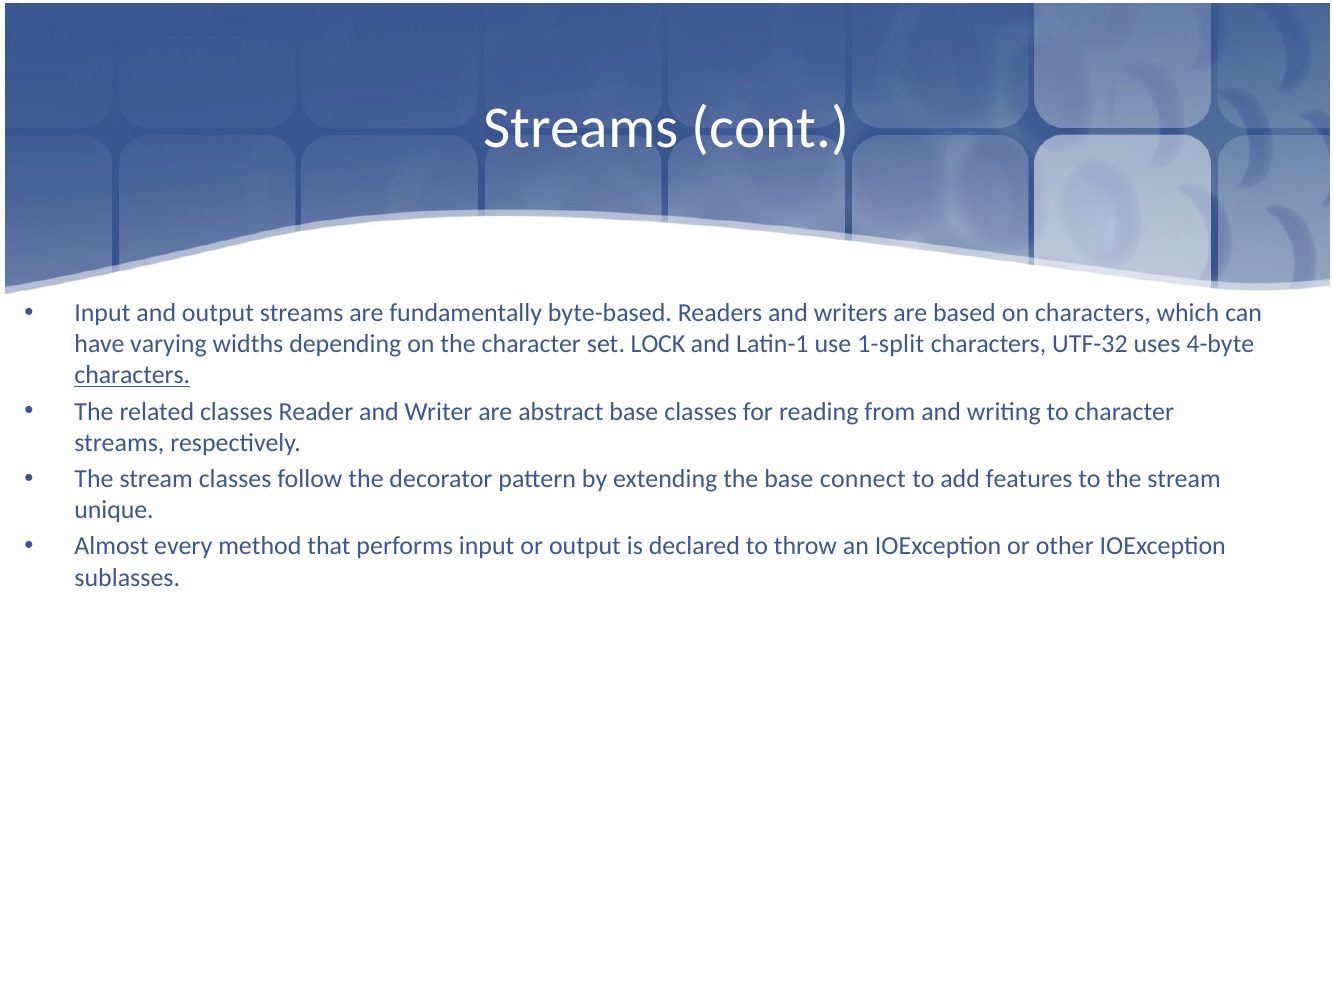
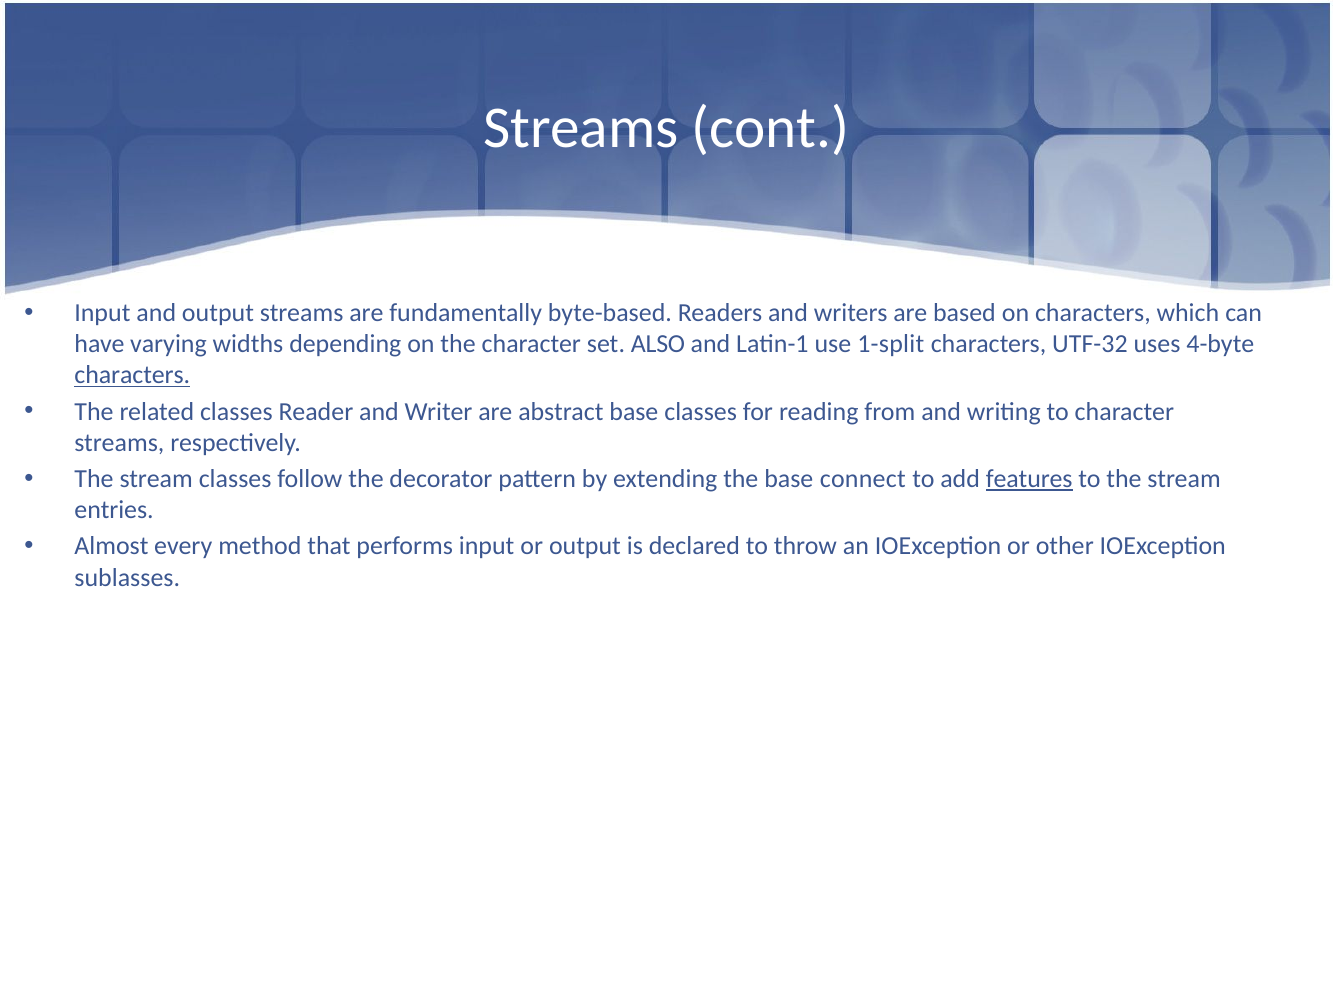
LOCK: LOCK -> ALSO (658, 344)
features underline: none -> present (1029, 479)
unique: unique -> entries (114, 510)
